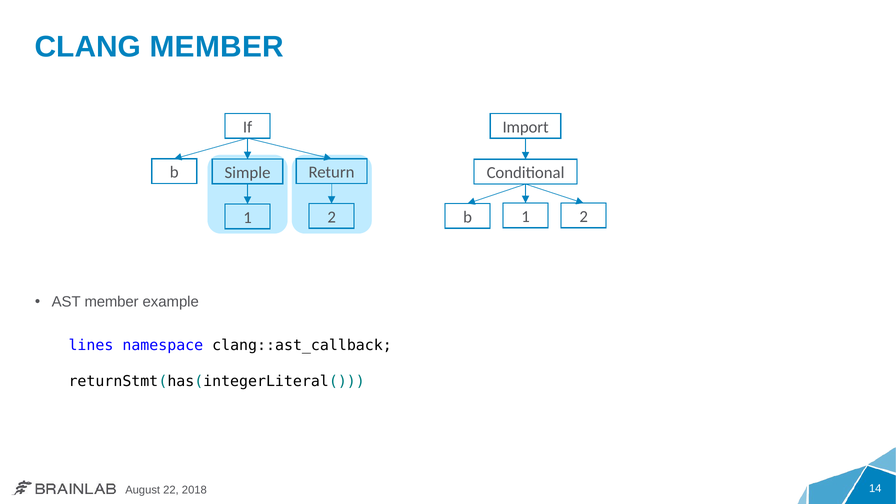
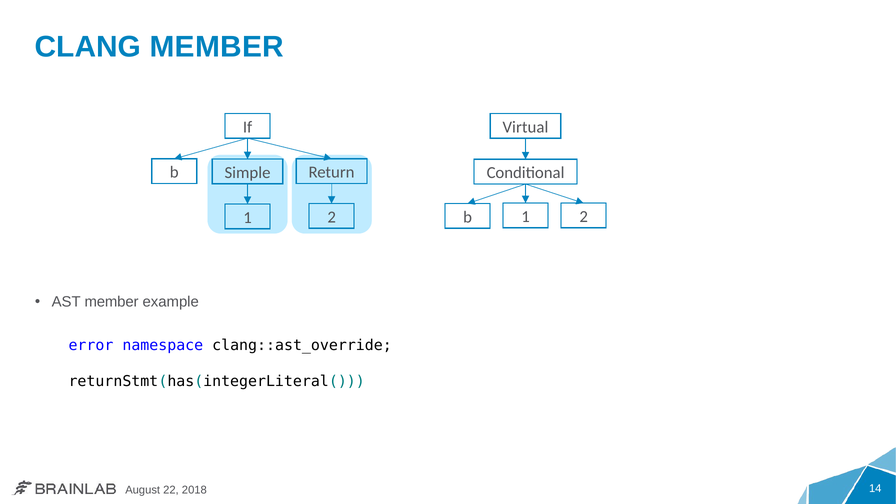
Import: Import -> Virtual (525, 127)
lines: lines -> error (91, 346)
clang::ast_callback: clang::ast_callback -> clang::ast_override (302, 346)
